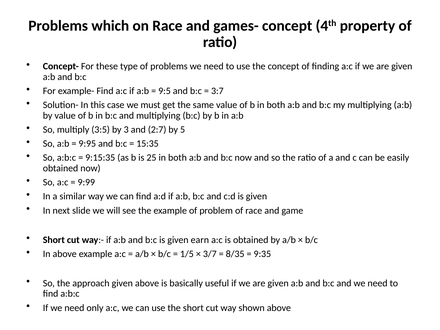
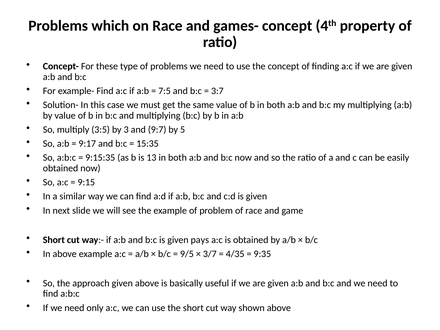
9:5: 9:5 -> 7:5 (165, 91)
2:7: 2:7 -> 9:7 (157, 130)
9:95: 9:95 -> 9:17 (87, 144)
25: 25 -> 13 (151, 158)
9:99: 9:99 -> 9:15 (86, 182)
earn: earn -> pays (200, 240)
1/5: 1/5 -> 9/5 (187, 254)
8/35: 8/35 -> 4/35 (235, 254)
